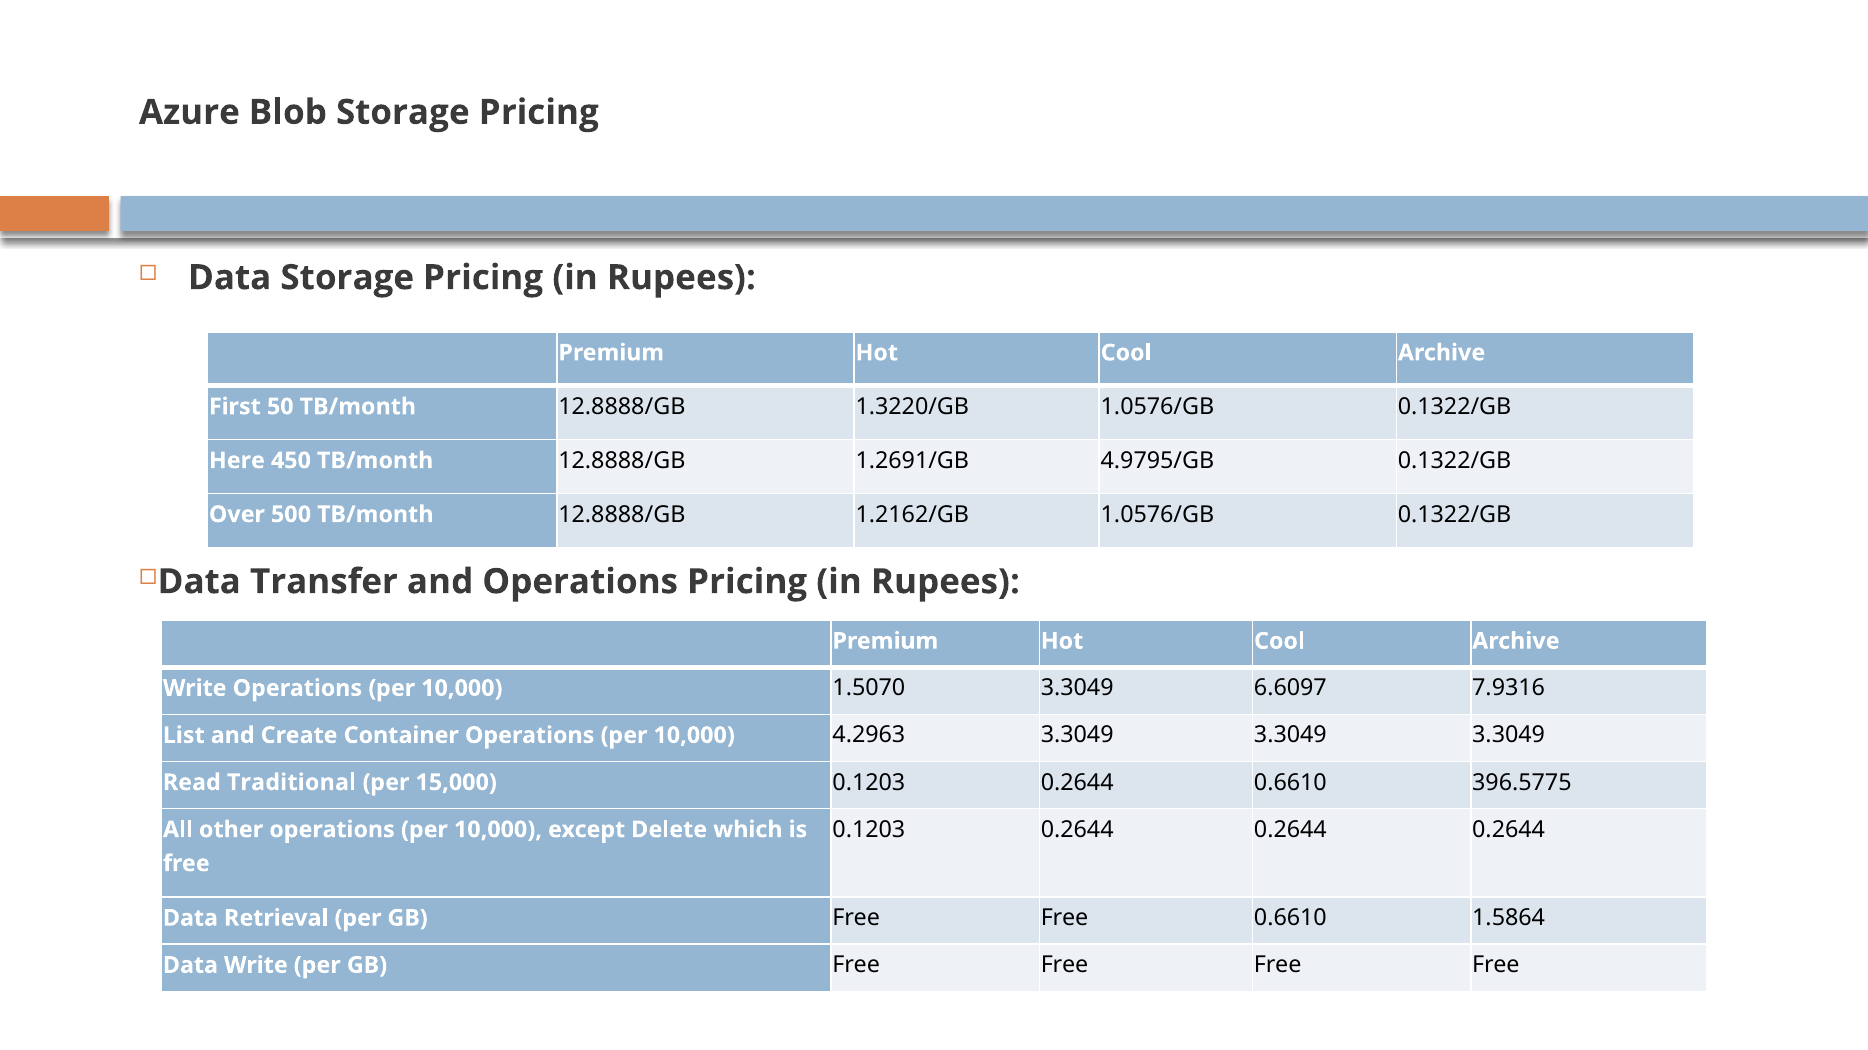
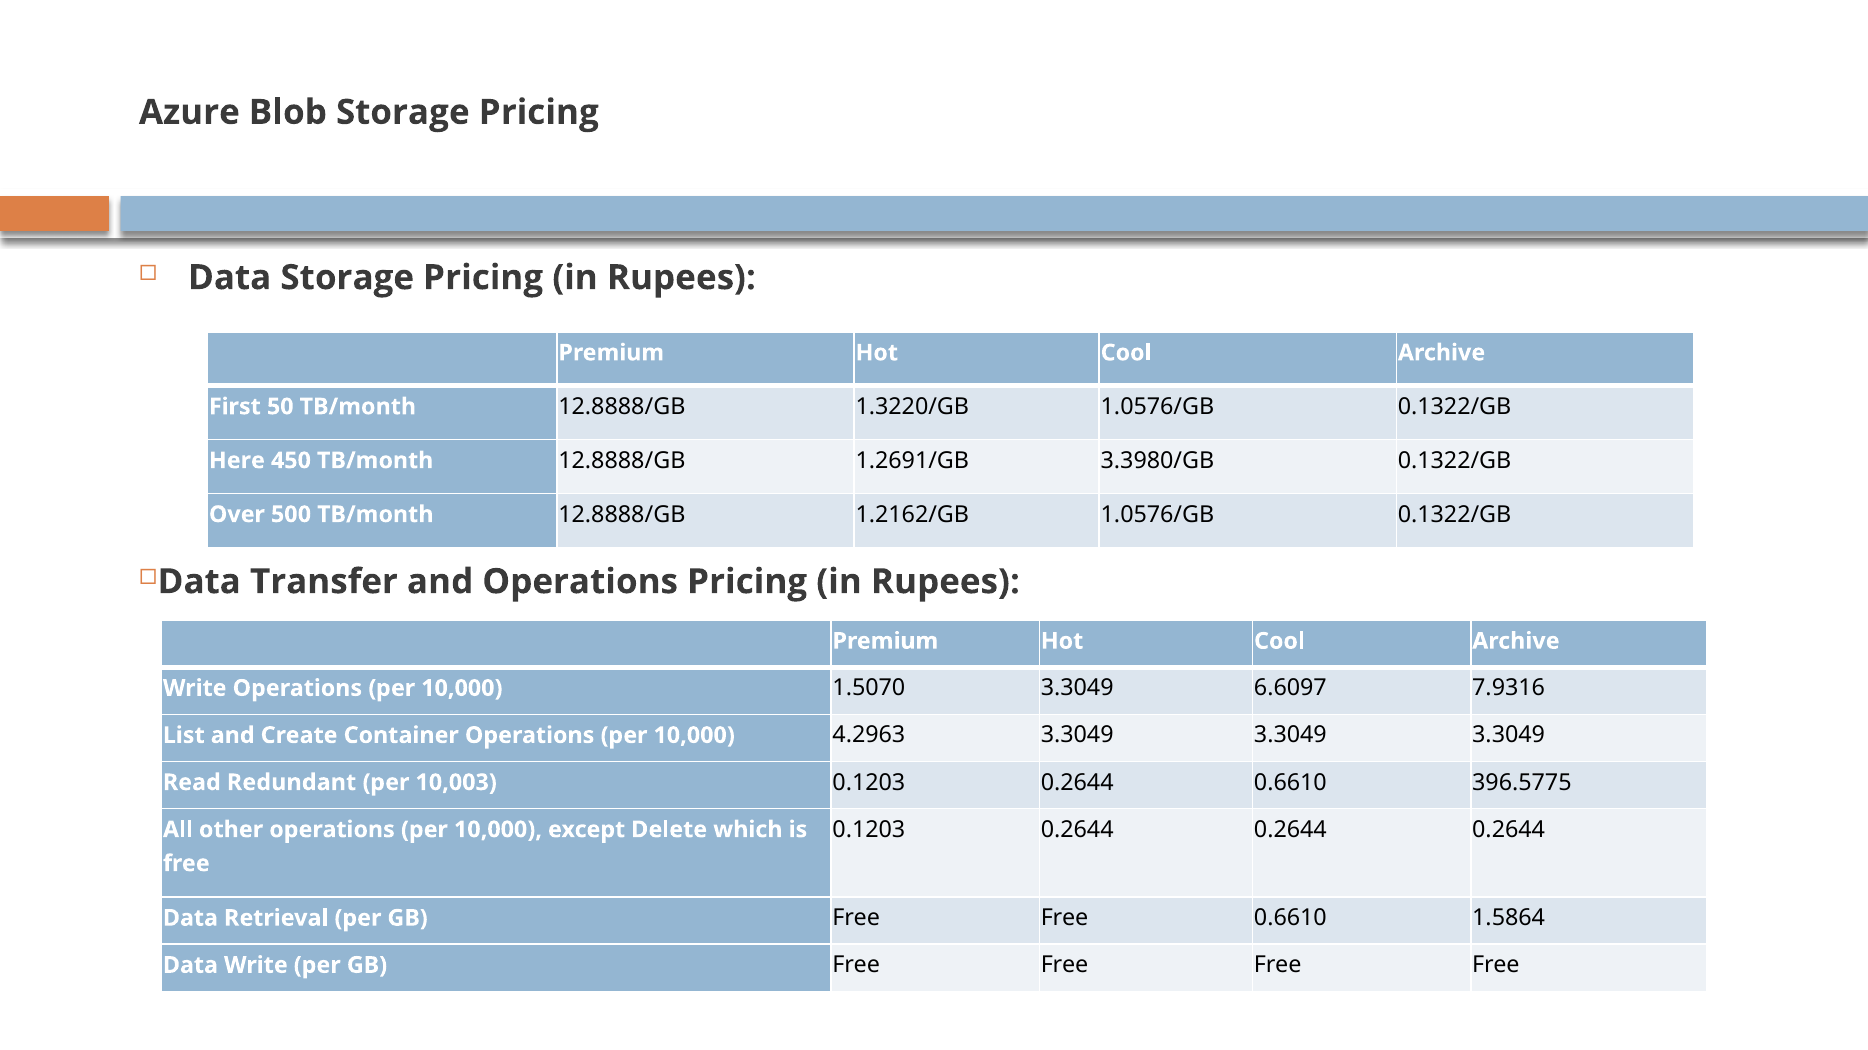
4.9795/GB: 4.9795/GB -> 3.3980/GB (1157, 461)
Traditional: Traditional -> Redundant (292, 783)
15,000: 15,000 -> 10,003 (456, 783)
